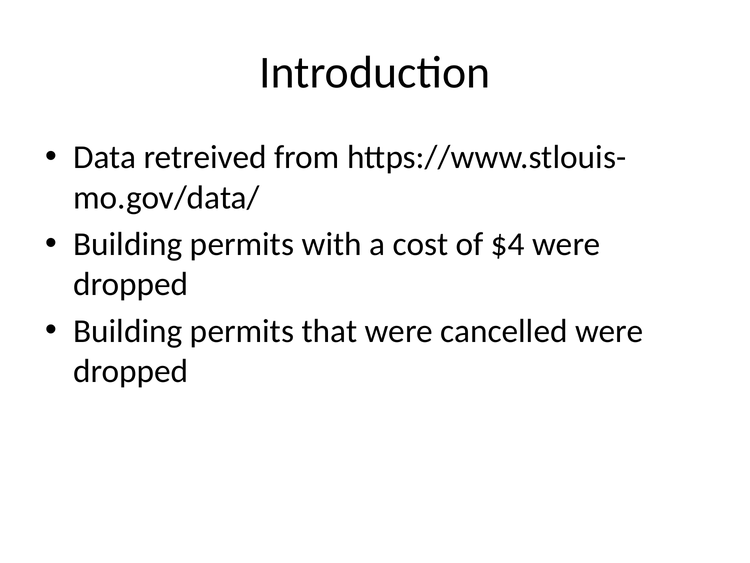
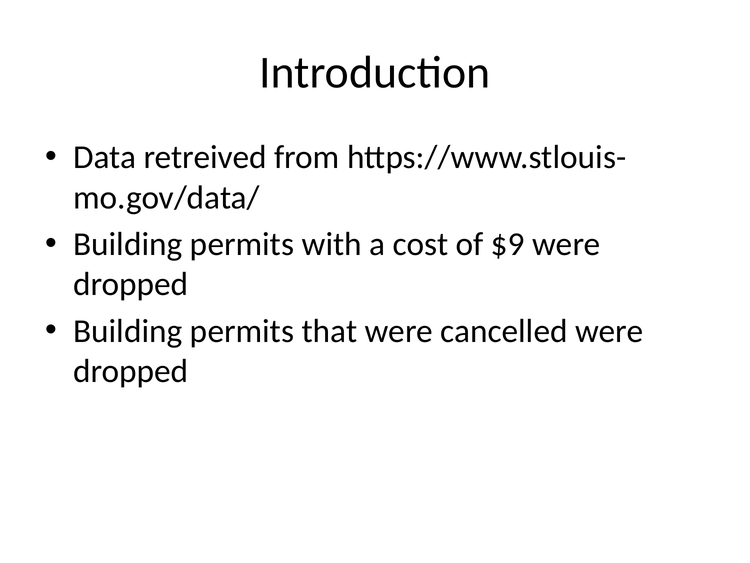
$4: $4 -> $9 (508, 244)
